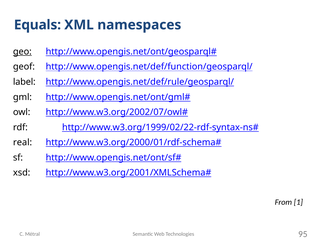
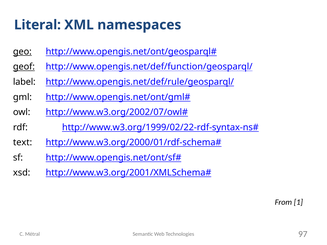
Equals: Equals -> Literal (37, 25)
geof underline: none -> present (24, 67)
real: real -> text (23, 143)
95: 95 -> 97 (303, 234)
